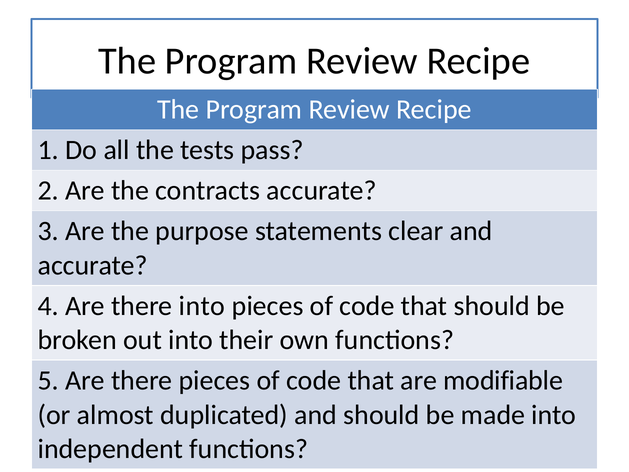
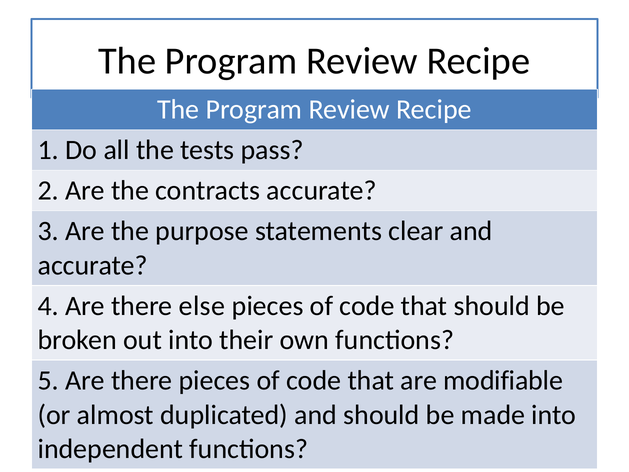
there into: into -> else (202, 306)
